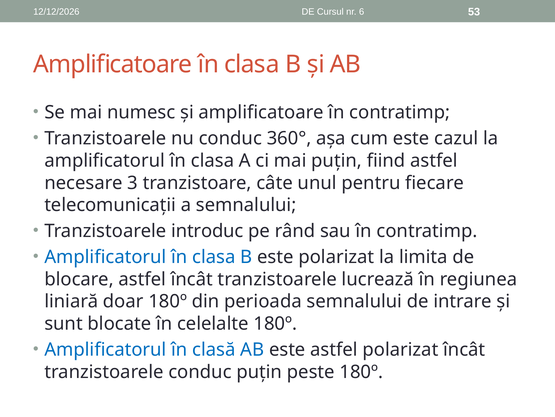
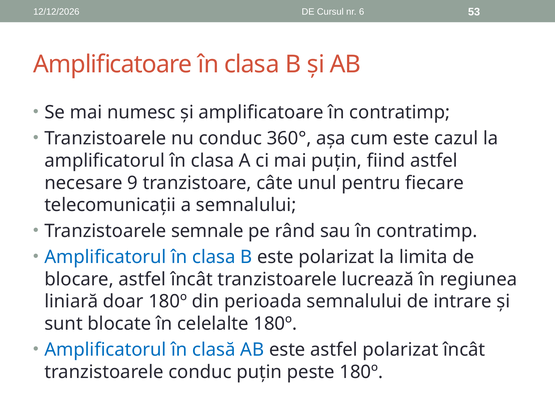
3: 3 -> 9 (133, 183)
introduc: introduc -> semnale (207, 231)
